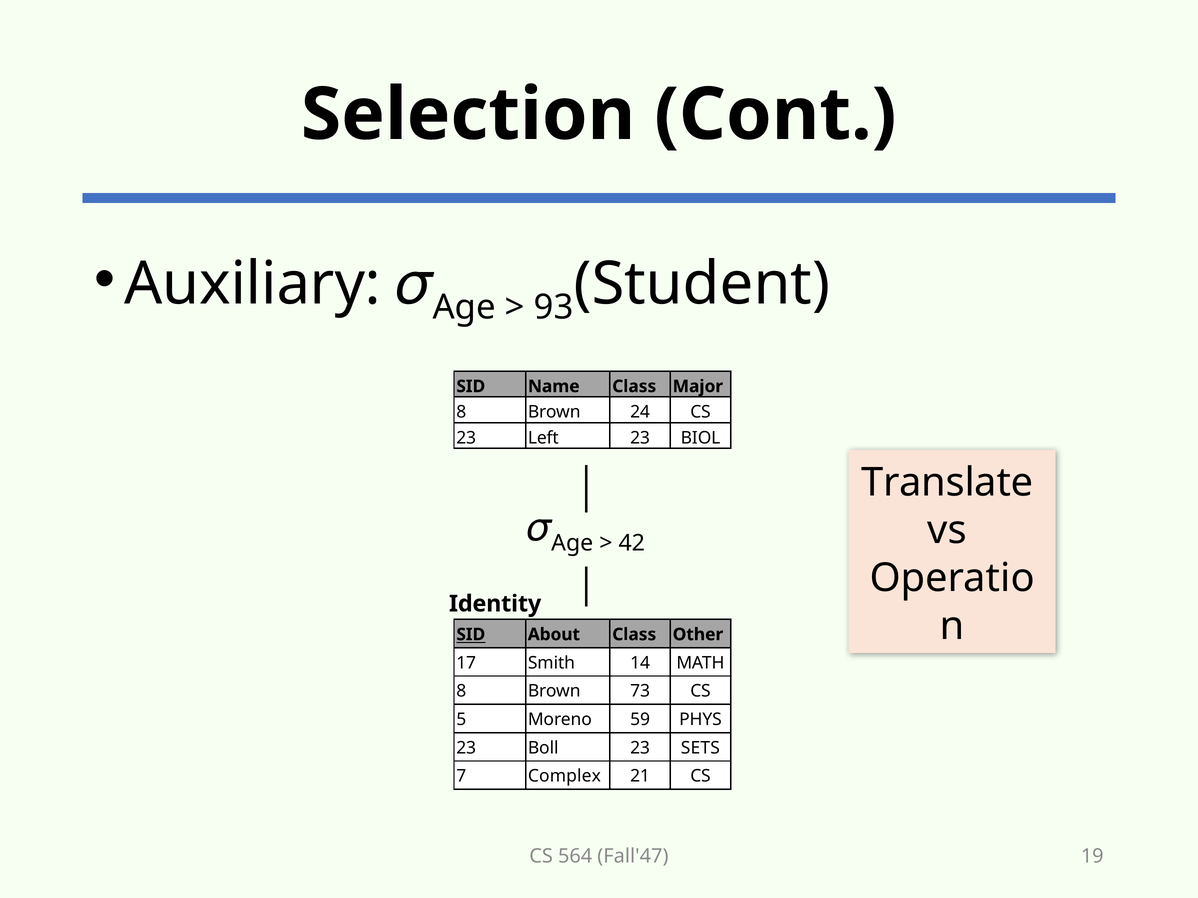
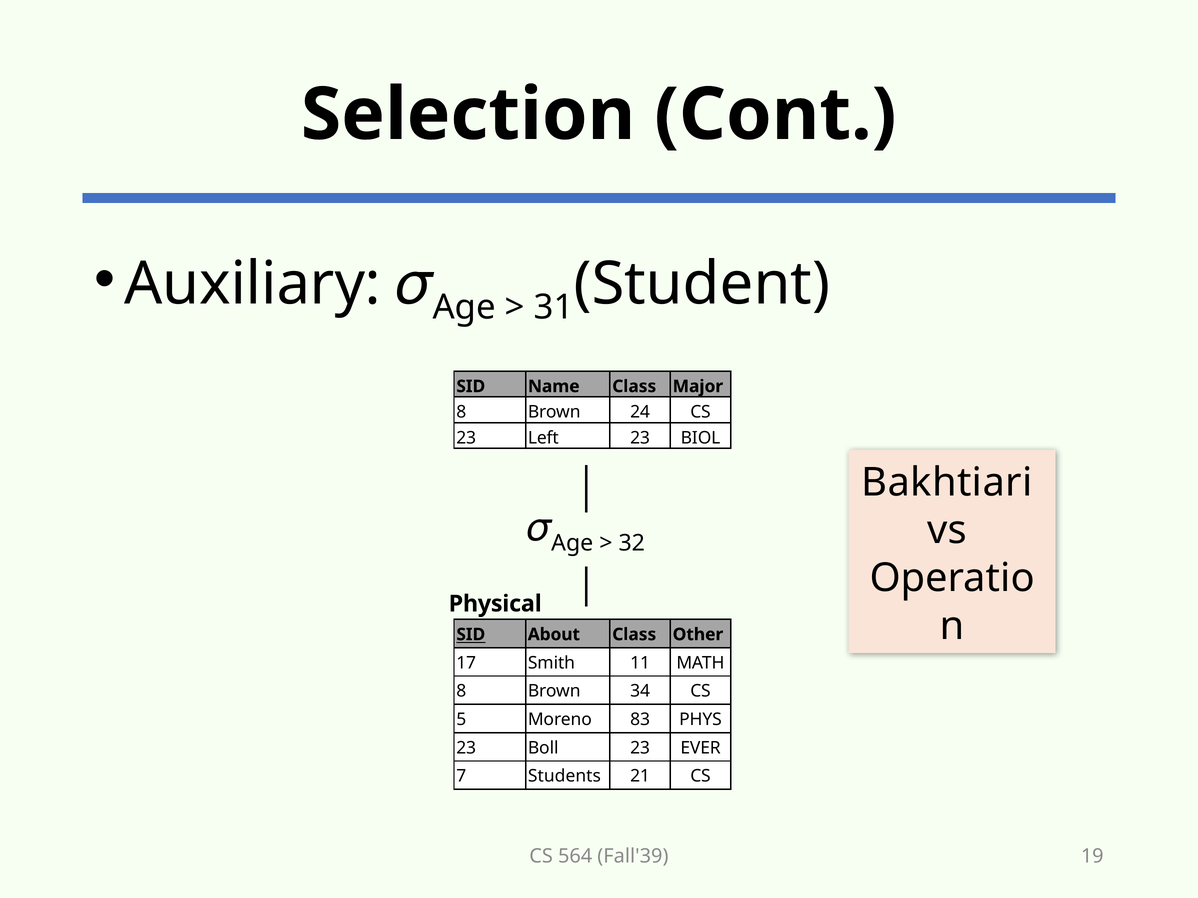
93: 93 -> 31 (554, 307)
Translate: Translate -> Bakhtiari (947, 483)
42: 42 -> 32 (632, 544)
Identity: Identity -> Physical (495, 604)
14: 14 -> 11 (640, 663)
73: 73 -> 34 (640, 692)
59: 59 -> 83 (640, 720)
SETS: SETS -> EVER (701, 748)
Complex: Complex -> Students (564, 777)
Fall'47: Fall'47 -> Fall'39 (633, 856)
